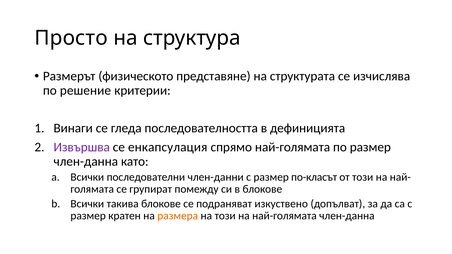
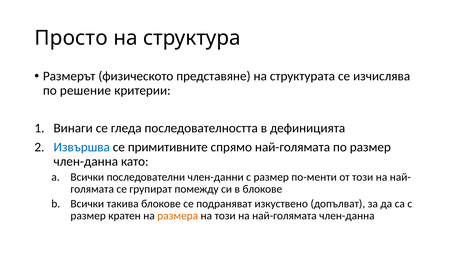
Извършва colour: purple -> blue (82, 147)
eнкапсулация: eнкапсулация -> примитивните (168, 147)
по-класът: по-класът -> по-менти (314, 177)
